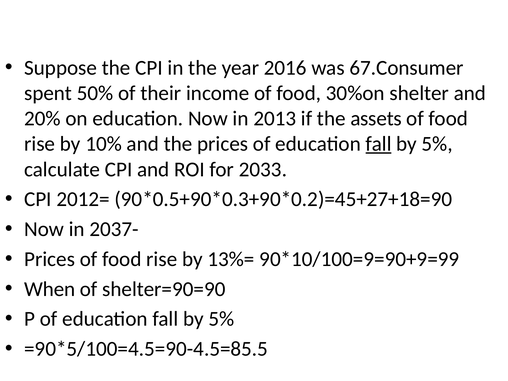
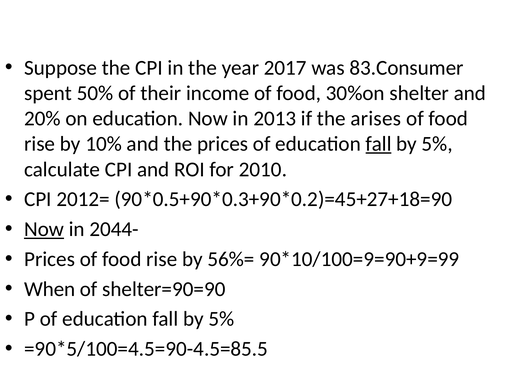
2016: 2016 -> 2017 (285, 68)
67.Consumer: 67.Consumer -> 83.Consumer (407, 68)
assets: assets -> arises (376, 119)
2033: 2033 -> 2010 (263, 169)
Now underline: none -> present (44, 229)
2037-: 2037- -> 2044- (114, 229)
13%=: 13%= -> 56%= (231, 259)
